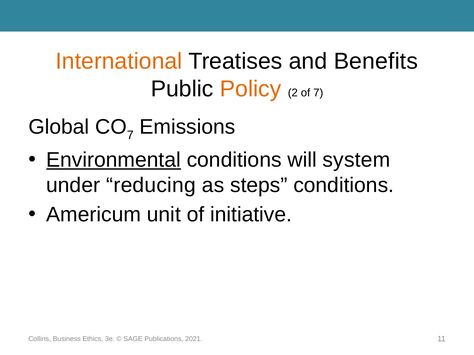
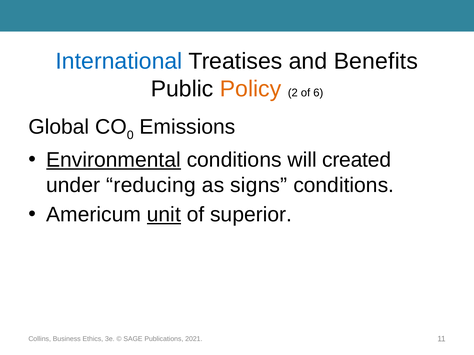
International colour: orange -> blue (119, 61)
of 7: 7 -> 6 (318, 93)
7: 7 -> 0 (130, 135)
system: system -> created (357, 160)
steps: steps -> signs (259, 185)
unit underline: none -> present (164, 215)
initiative: initiative -> superior (251, 215)
